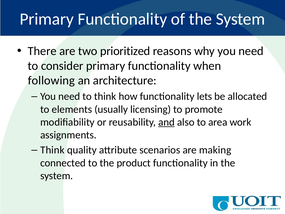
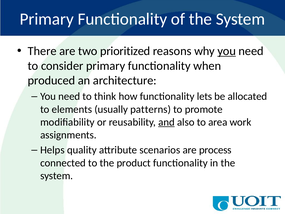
you underline: none -> present (227, 51)
following: following -> produced (51, 80)
licensing: licensing -> patterns (151, 109)
Think: Think -> Helps (52, 150)
making: making -> process (215, 150)
